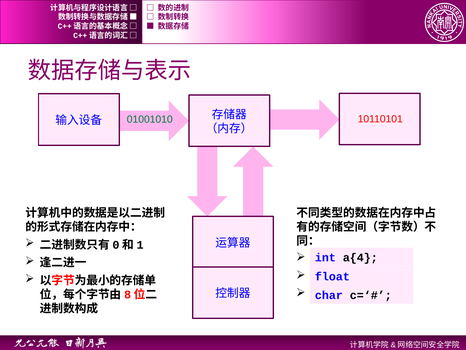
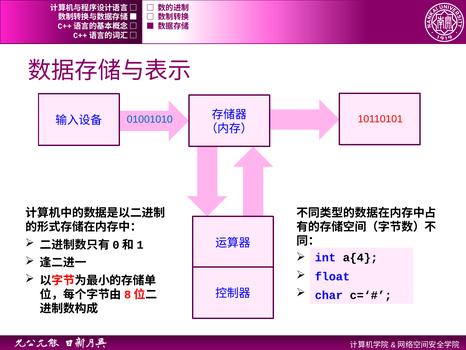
01001010 colour: green -> blue (150, 119)
